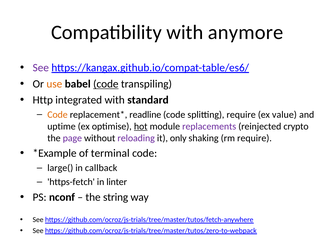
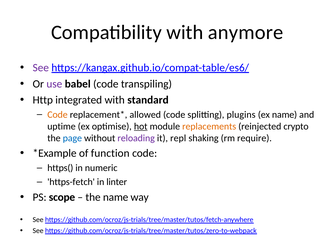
use colour: orange -> purple (54, 84)
code underline: present -> none (106, 84)
readline: readline -> allowed (145, 115)
splitting require: require -> plugins (241, 115)
ex value: value -> name (285, 115)
replacements colour: purple -> orange (209, 126)
page colour: purple -> blue (72, 138)
only: only -> repl (178, 138)
terminal: terminal -> function (110, 153)
large(: large( -> https( (60, 168)
callback: callback -> numeric (101, 168)
nconf: nconf -> scope (62, 197)
the string: string -> name (116, 197)
